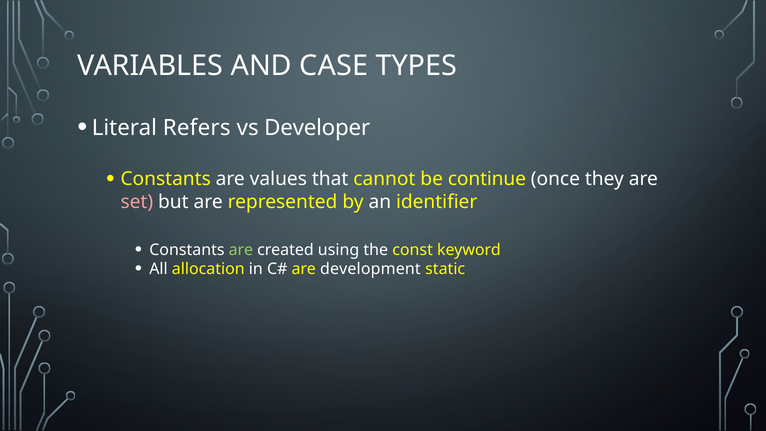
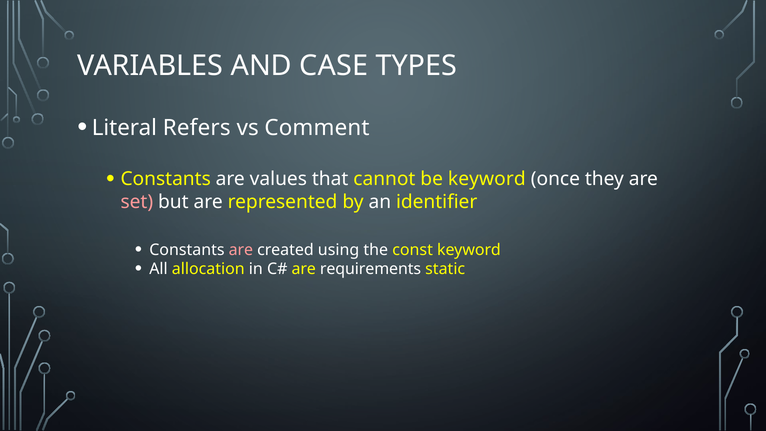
Developer: Developer -> Comment (317, 128)
be continue: continue -> keyword (487, 179)
are colour: light green -> pink (241, 250)
development: development -> requirements (371, 269)
